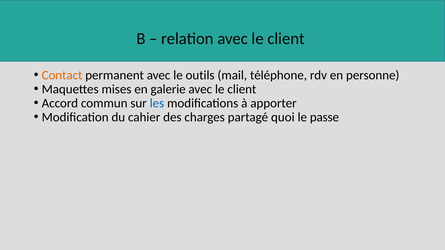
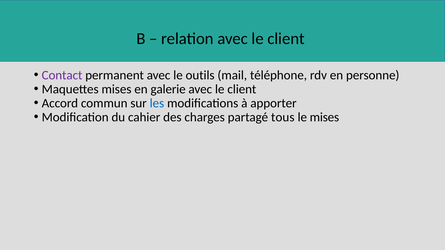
Contact colour: orange -> purple (62, 75)
quoi: quoi -> tous (283, 117)
le passe: passe -> mises (324, 117)
